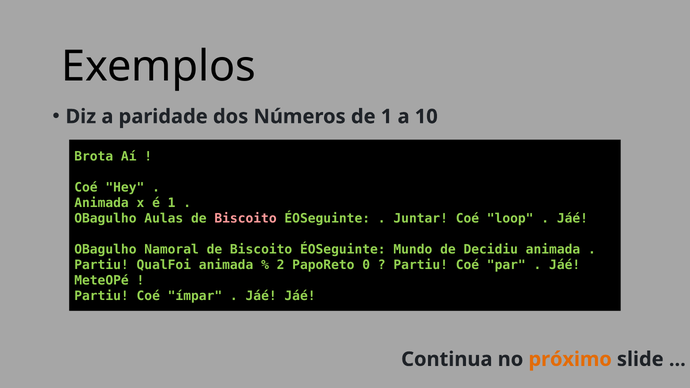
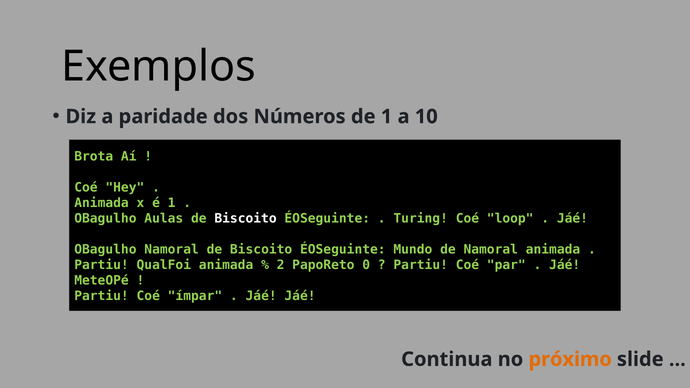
Biscoito colour: pink -> white (246, 218)
Juntar: Juntar -> Turing (421, 218)
de Decidiu: Decidiu -> Namoral (491, 250)
